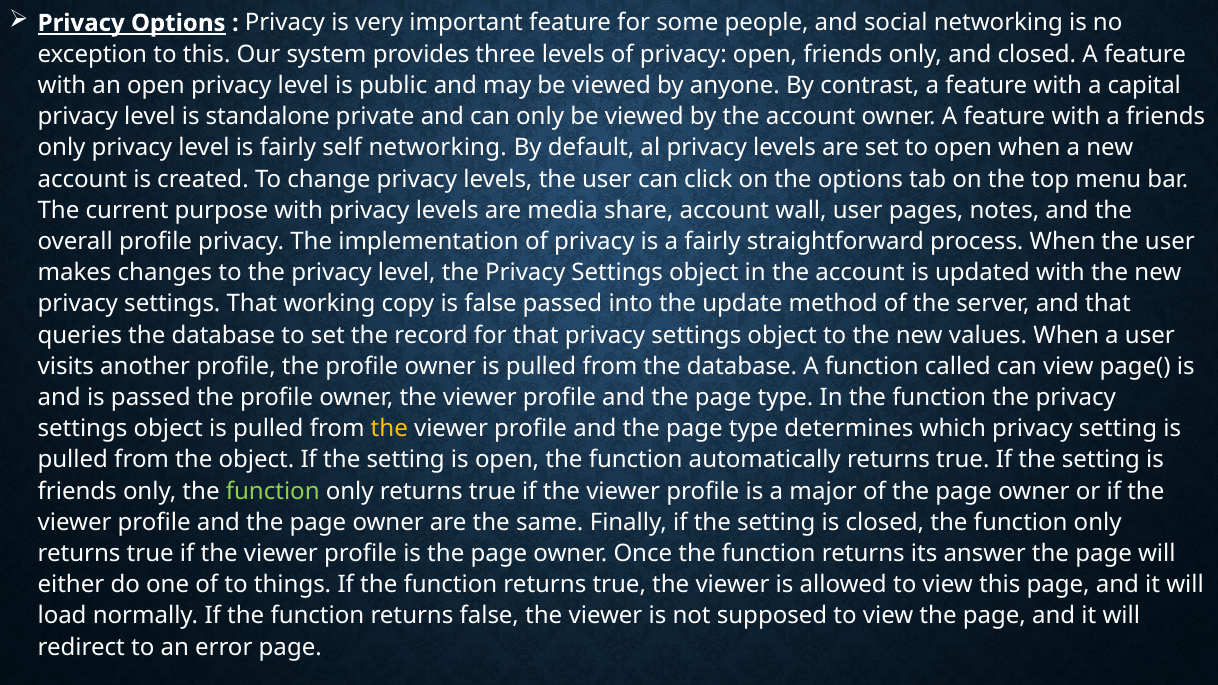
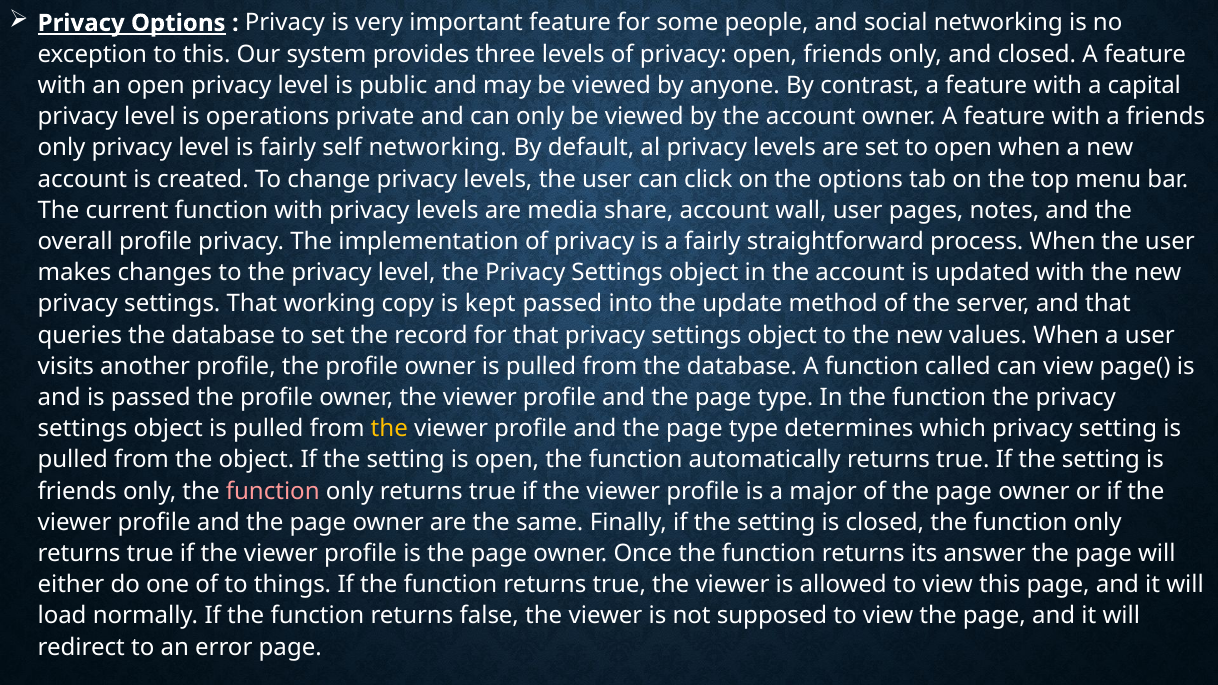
standalone: standalone -> operations (268, 117)
current purpose: purpose -> function (221, 210)
is false: false -> kept (490, 304)
function colour: light green -> pink (273, 491)
